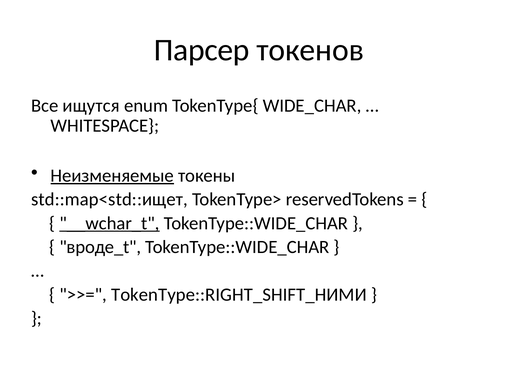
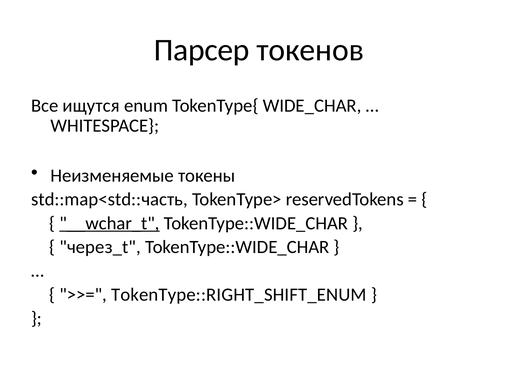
Неизменяемые underline: present -> none (112, 176)
std::map<std::ищет: std::map<std::ищет -> std::map<std::часть (109, 200)
вроде_t: вроде_t -> через_t (100, 247)
TokenType::RIGHT_SHIFT_НИМИ: TokenType::RIGHT_SHIFT_НИМИ -> TokenType::RIGHT_SHIFT_ENUM (239, 295)
